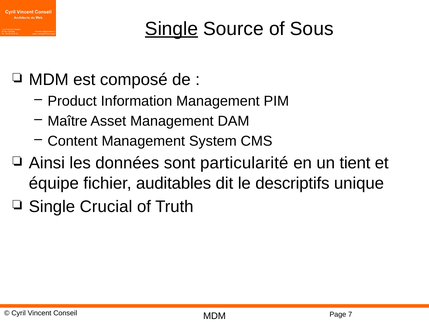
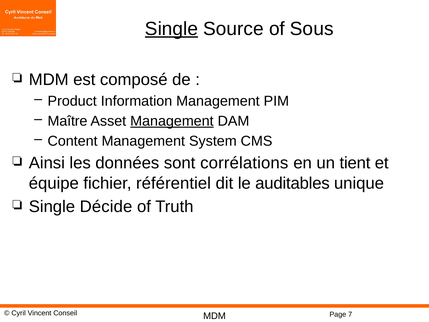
Management underline: none -> present (172, 121)
particularité: particularité -> corrélations (244, 163)
auditables: auditables -> référentiel (174, 183)
descriptifs: descriptifs -> auditables (292, 183)
Crucial: Crucial -> Décide (106, 206)
